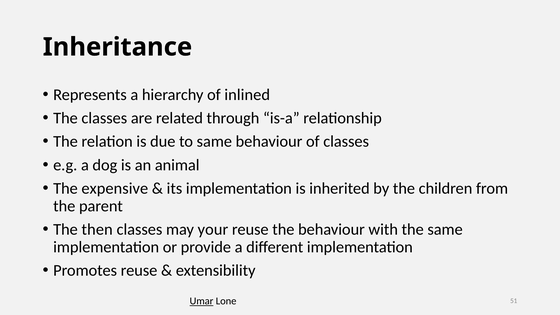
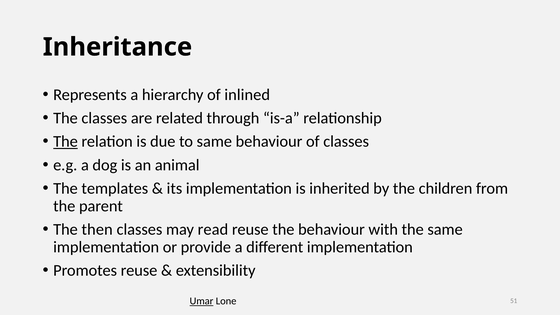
The underline: none -> present (65, 142)
expensive: expensive -> templates (115, 188)
your: your -> read (213, 229)
